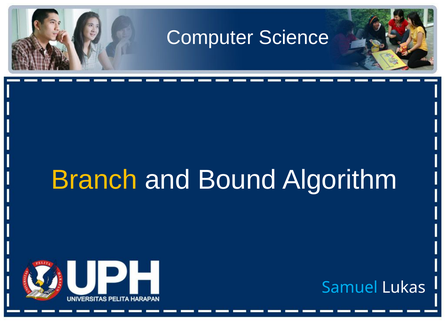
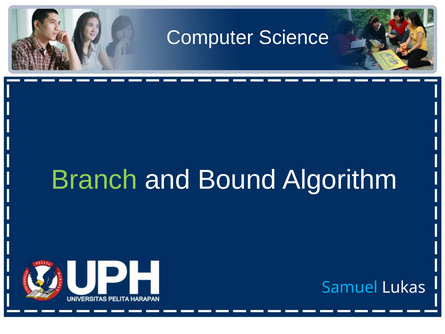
Branch colour: yellow -> light green (94, 180)
